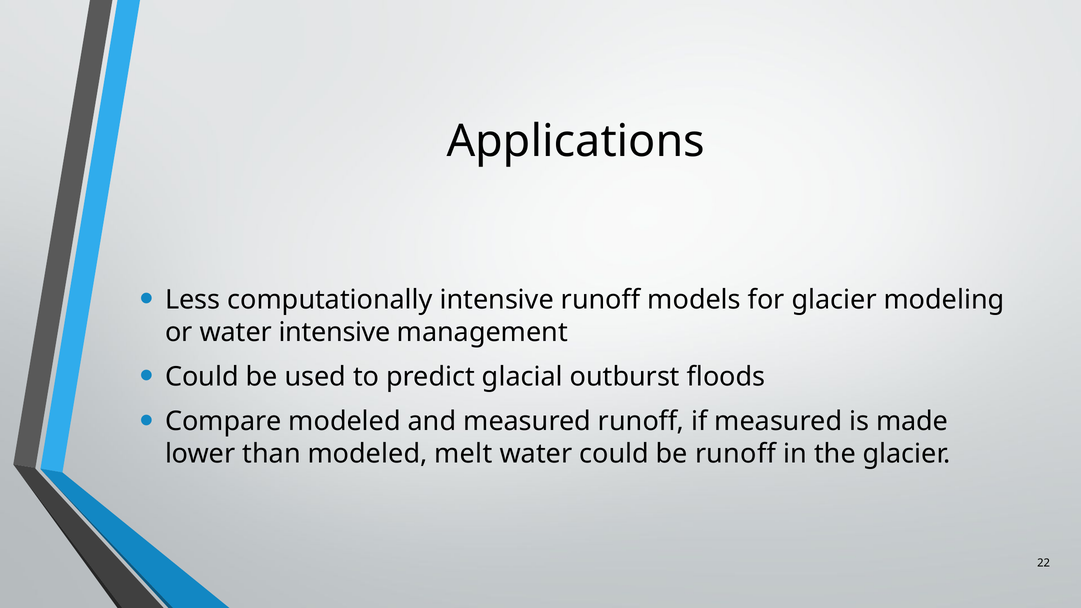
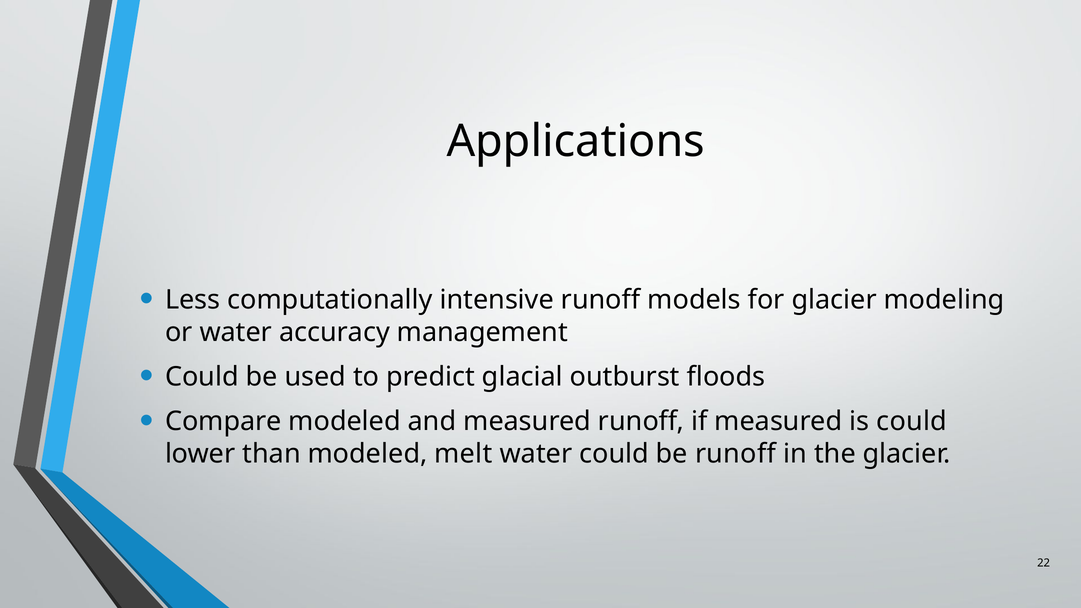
water intensive: intensive -> accuracy (334, 332)
is made: made -> could (912, 421)
